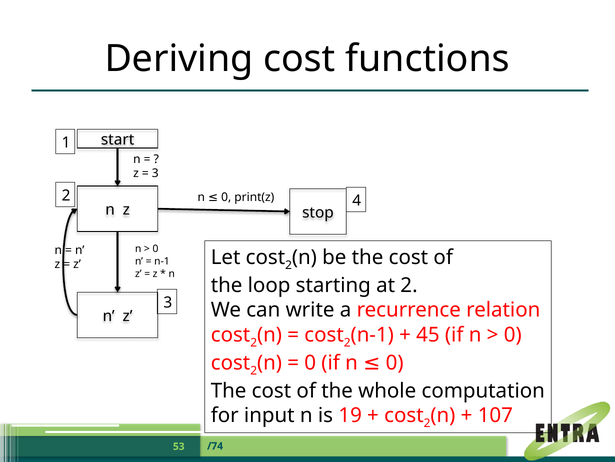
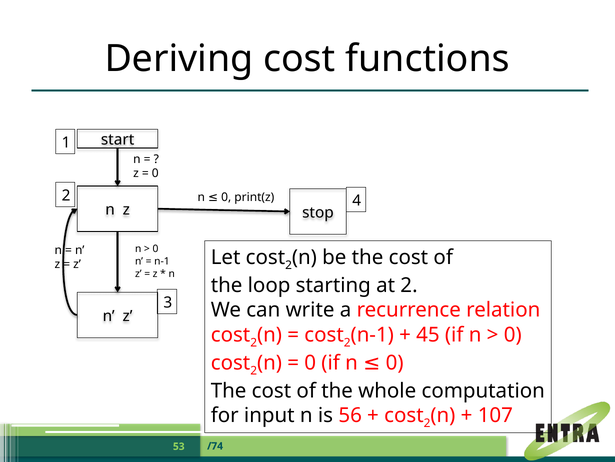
3: 3 -> 0 (155, 173)
19: 19 -> 56 (350, 415)
